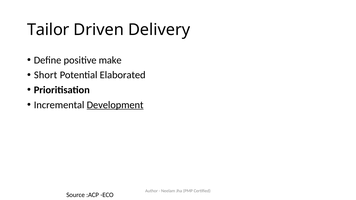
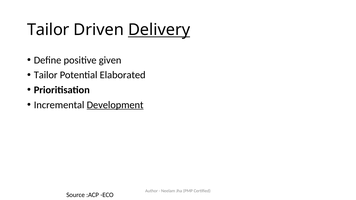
Delivery underline: none -> present (159, 30)
make: make -> given (110, 60)
Short: Short -> Tailor (46, 75)
